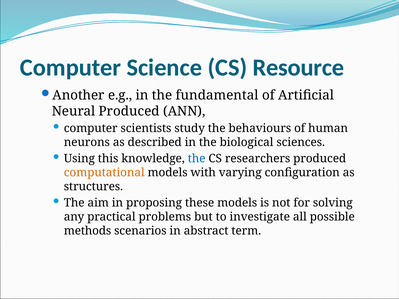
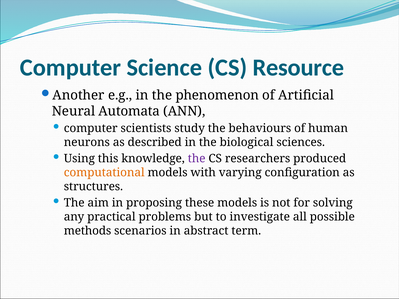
fundamental: fundamental -> phenomenon (217, 95)
Neural Produced: Produced -> Automata (129, 111)
the colour: blue -> purple (197, 159)
